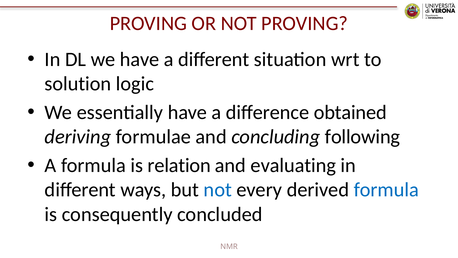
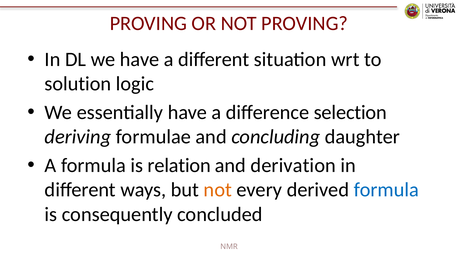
obtained: obtained -> selection (350, 112)
following: following -> daughter (363, 137)
evaluating: evaluating -> derivation (293, 165)
not colour: blue -> orange (218, 190)
